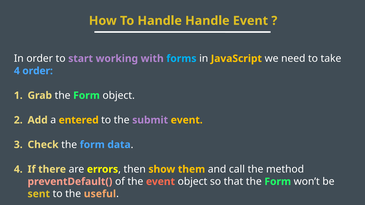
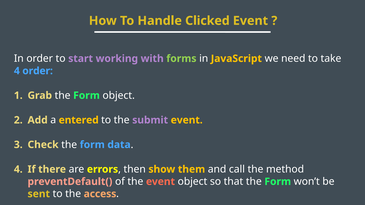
Handle Handle: Handle -> Clicked (207, 21)
forms colour: light blue -> light green (181, 59)
useful: useful -> access (100, 194)
